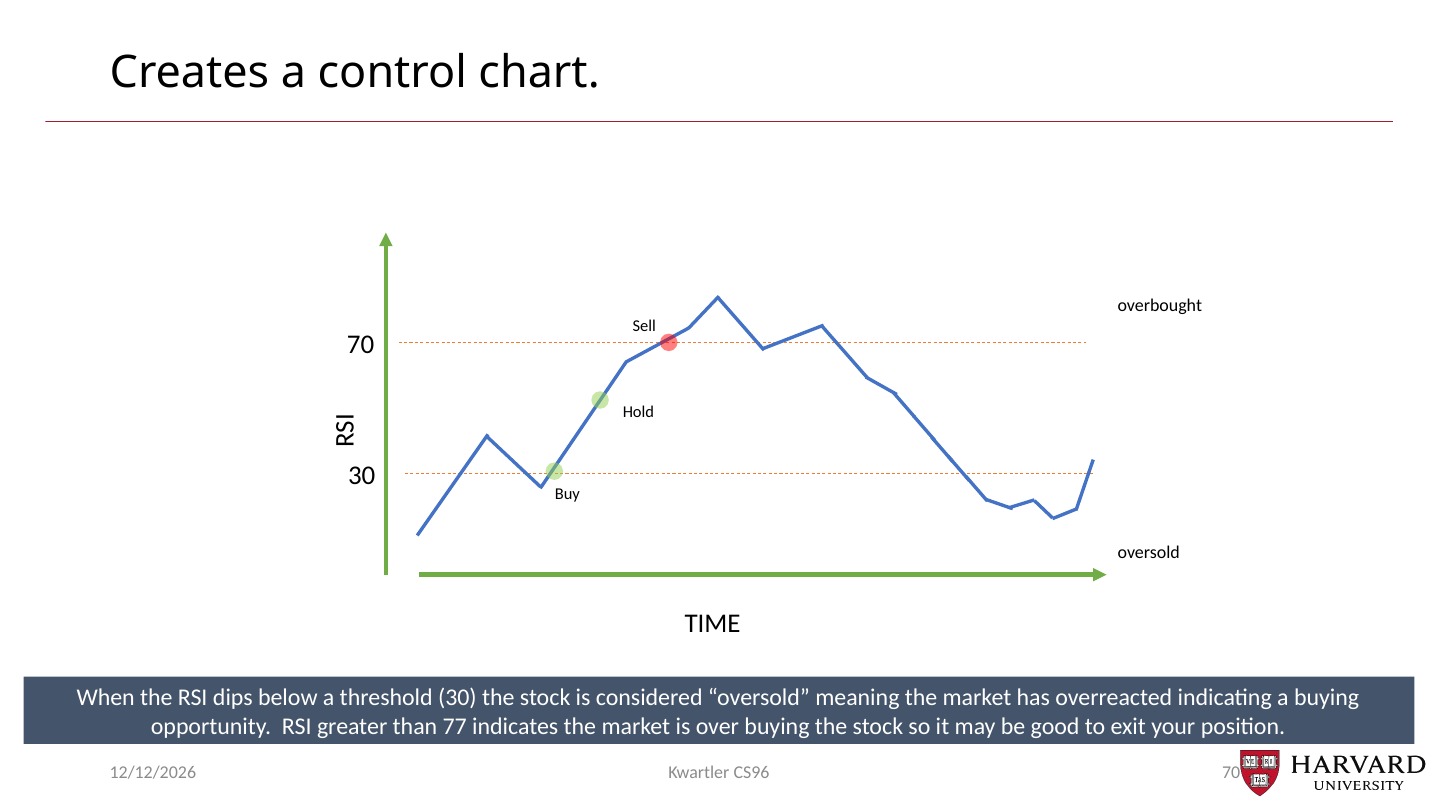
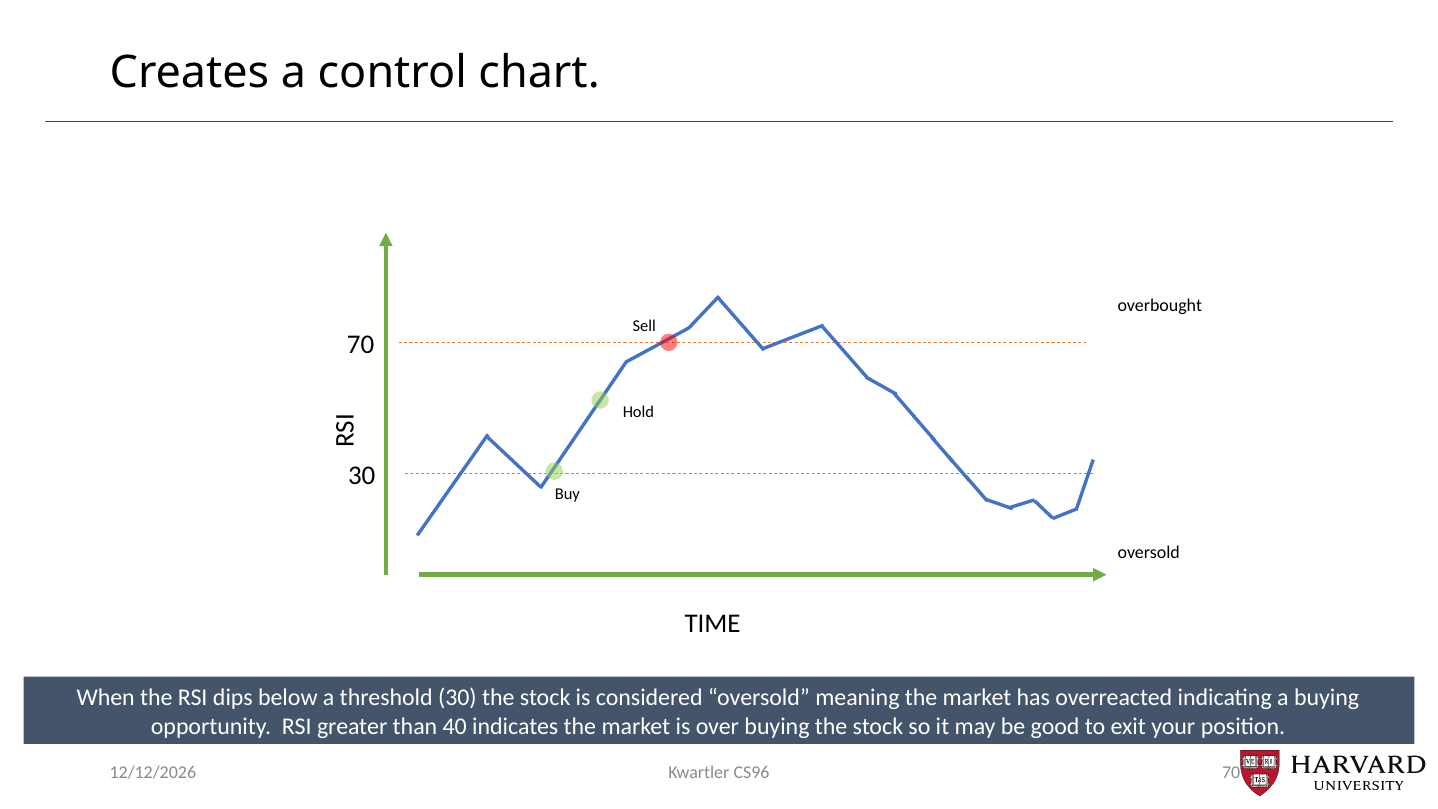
77: 77 -> 40 (455, 726)
